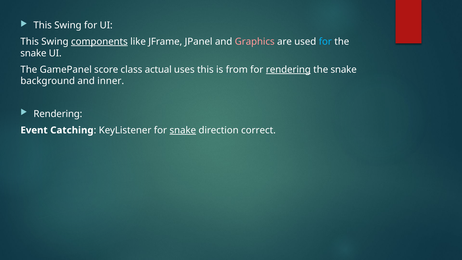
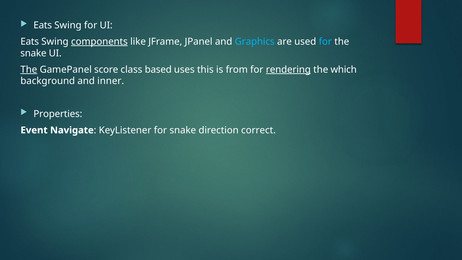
This: This -> Eats (43, 25)
This: This -> Eats (30, 42)
Graphics colour: pink -> light blue (255, 42)
The underline: none -> present (29, 70)
actual: actual -> based (158, 70)
snake: snake -> which (344, 70)
Rendering: Rendering -> Properties (58, 114)
Catching: Catching -> Navigate (72, 130)
snake underline: present -> none (183, 130)
